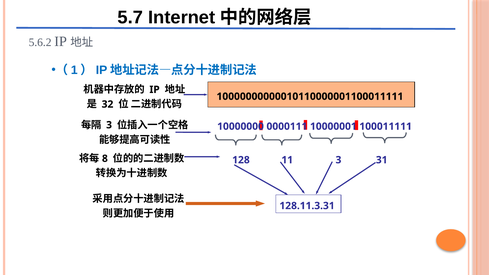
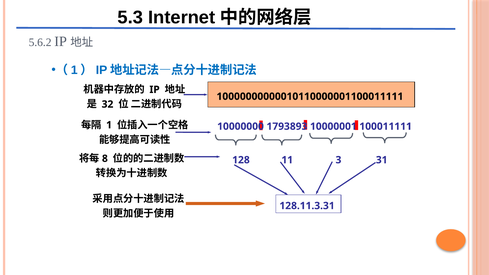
5.7: 5.7 -> 5.3 (130, 17)
3: 3 -> 1 (109, 125)
0000111: 0000111 -> 1793893 (287, 126)
